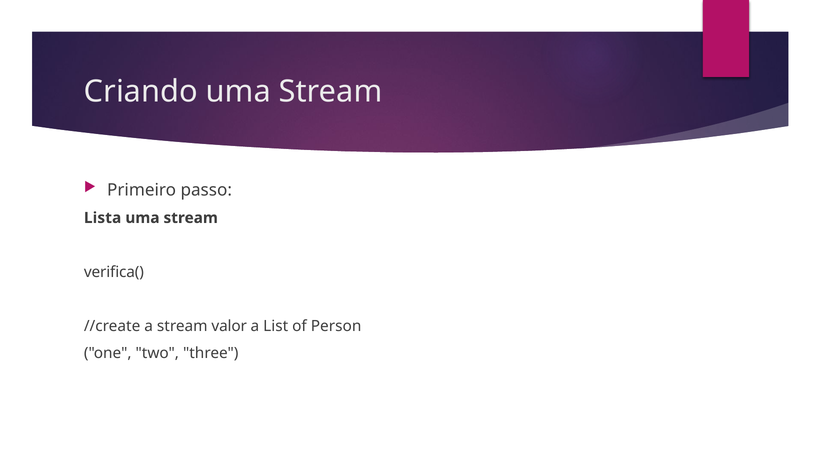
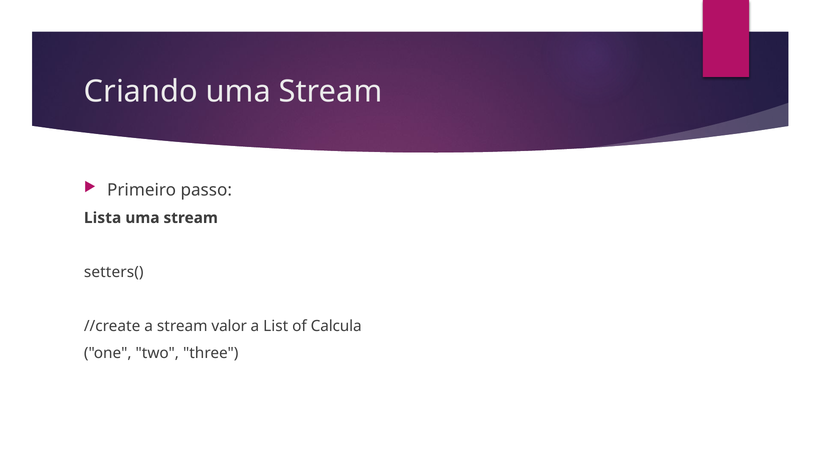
verifica(: verifica( -> setters( (114, 272)
Person: Person -> Calcula (336, 326)
